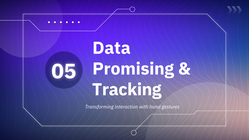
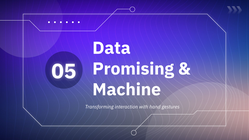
Tracking: Tracking -> Machine (127, 90)
